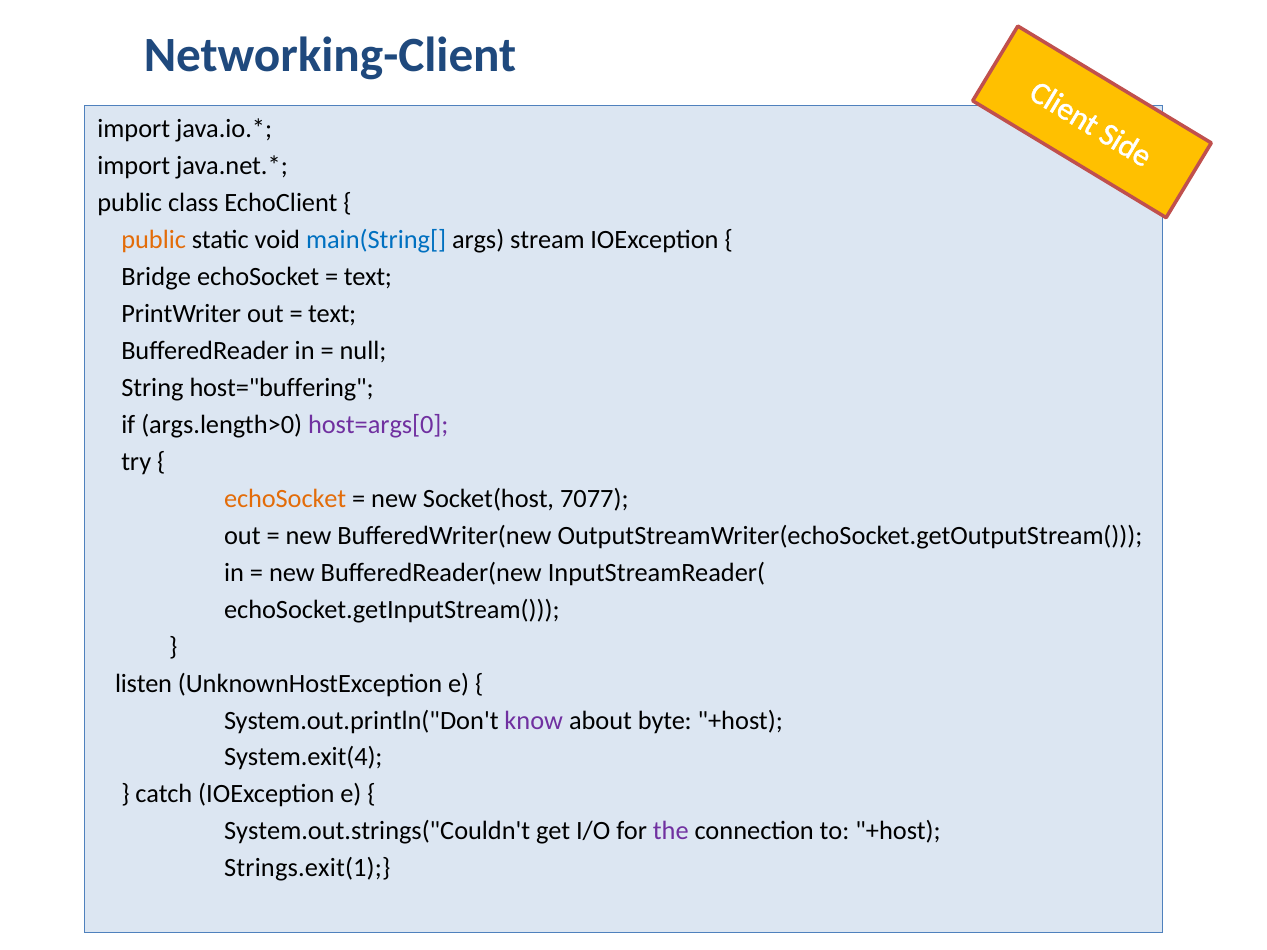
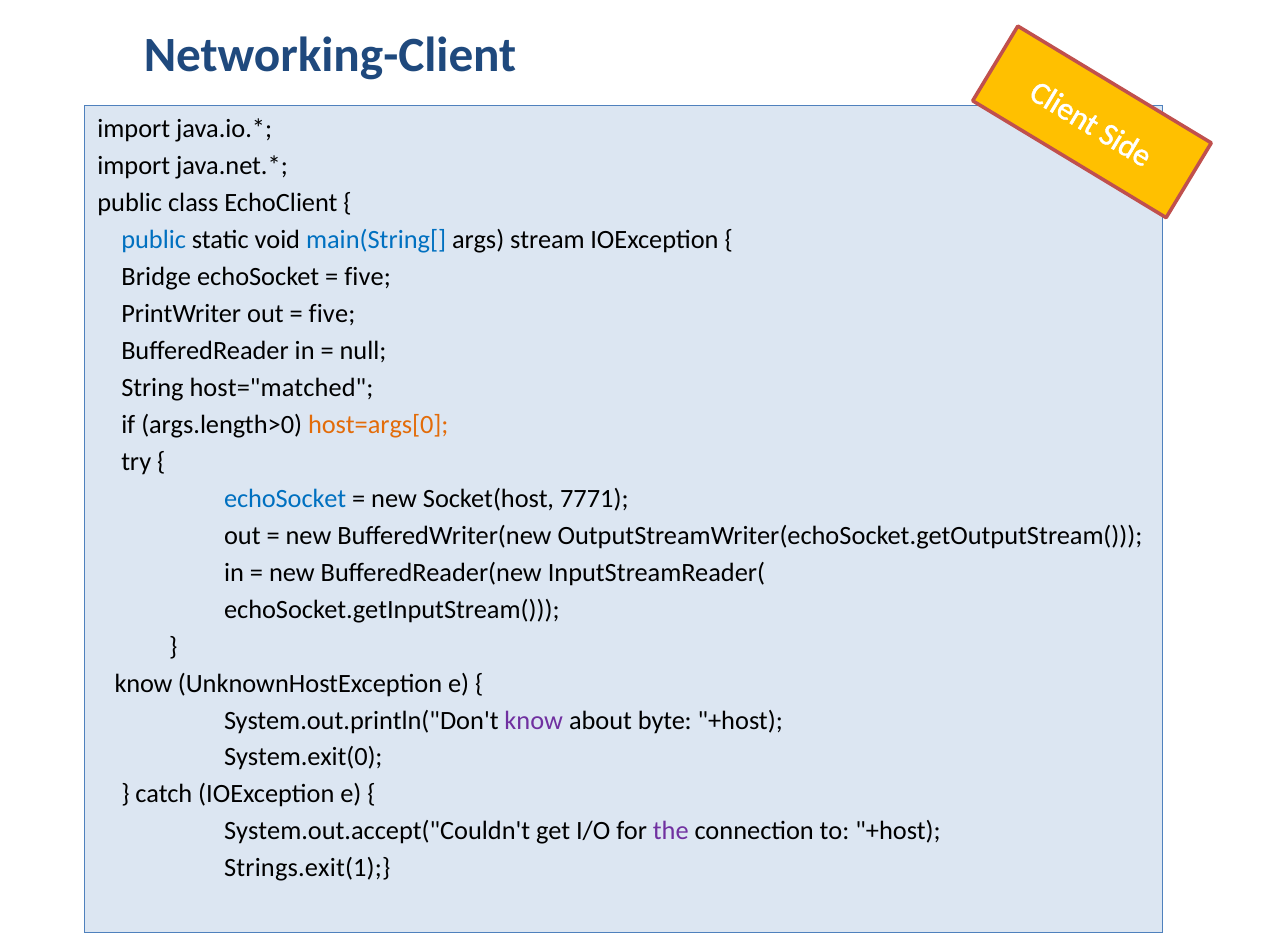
public colour: orange -> blue (154, 240)
text: text -> five (368, 277)
text: text -> five (332, 314)
host="buffering: host="buffering -> host="matched (281, 388)
host=args[0 colour: purple -> orange (378, 425)
echoSocket colour: orange -> blue (285, 499)
7077: 7077 -> 7771 (594, 499)
listen: listen -> know (144, 684)
System.exit(4: System.exit(4 -> System.exit(0 (303, 757)
System.out.strings("Couldn't: System.out.strings("Couldn't -> System.out.accept("Couldn't (377, 831)
